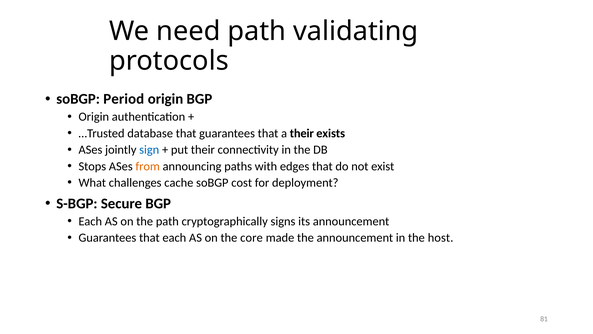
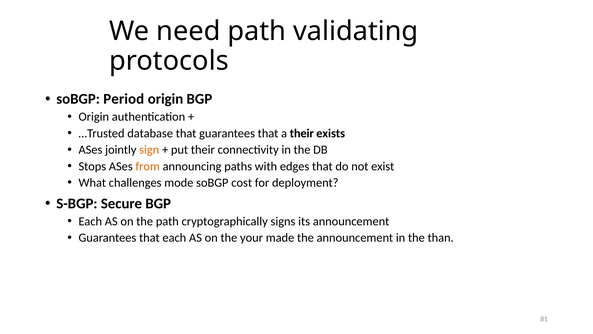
sign colour: blue -> orange (149, 150)
cache: cache -> mode (179, 182)
core: core -> your (252, 238)
host: host -> than (441, 238)
